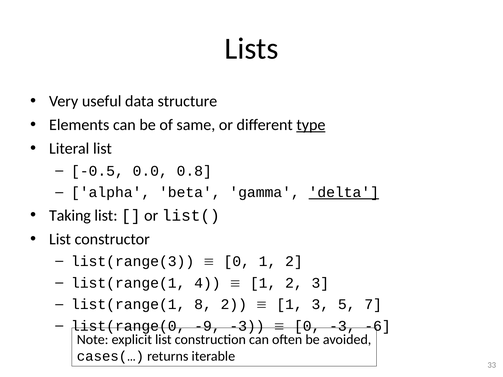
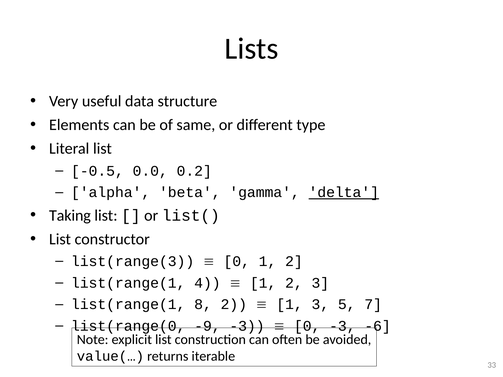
type underline: present -> none (311, 125)
0.8: 0.8 -> 0.2 (194, 171)
cases(…: cases(… -> value(… (110, 357)
